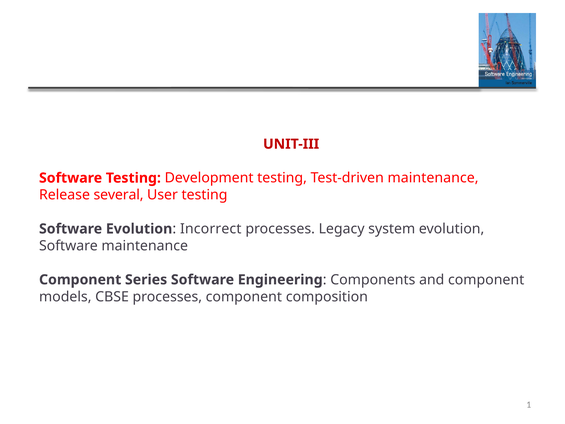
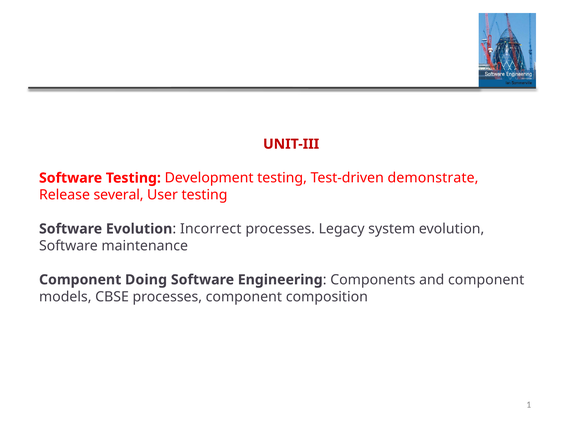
Test-driven maintenance: maintenance -> demonstrate (433, 178)
Series: Series -> Doing (146, 280)
